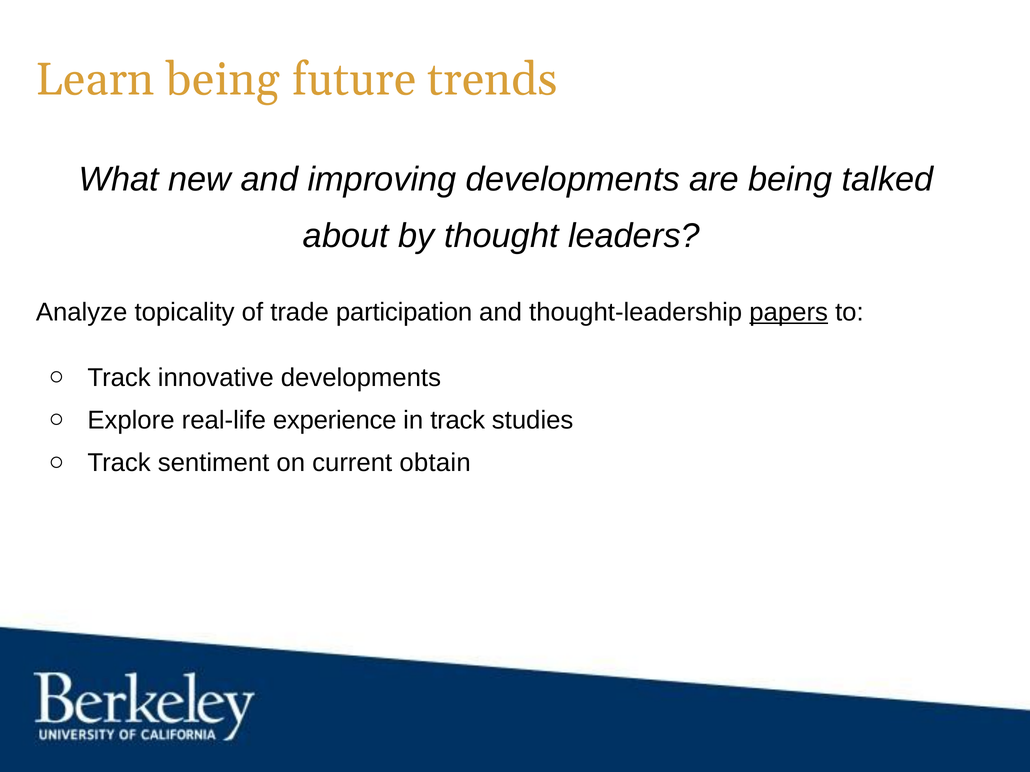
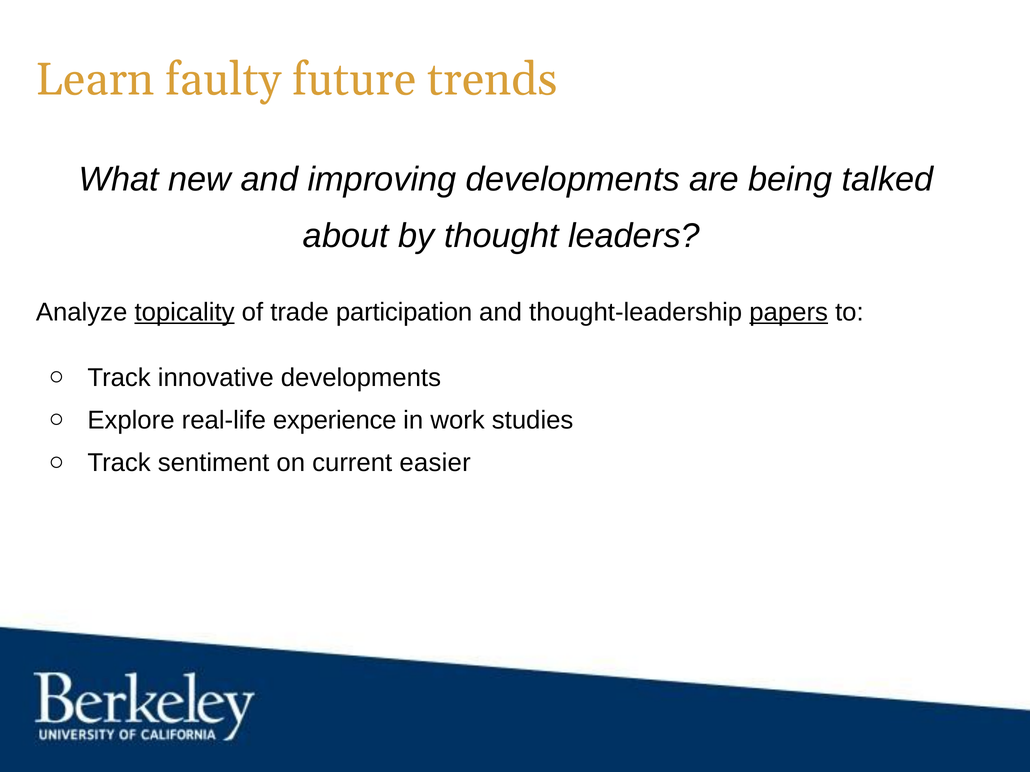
Learn being: being -> faulty (223, 80)
topicality underline: none -> present (185, 312)
in track: track -> work (458, 421)
obtain: obtain -> easier (435, 463)
